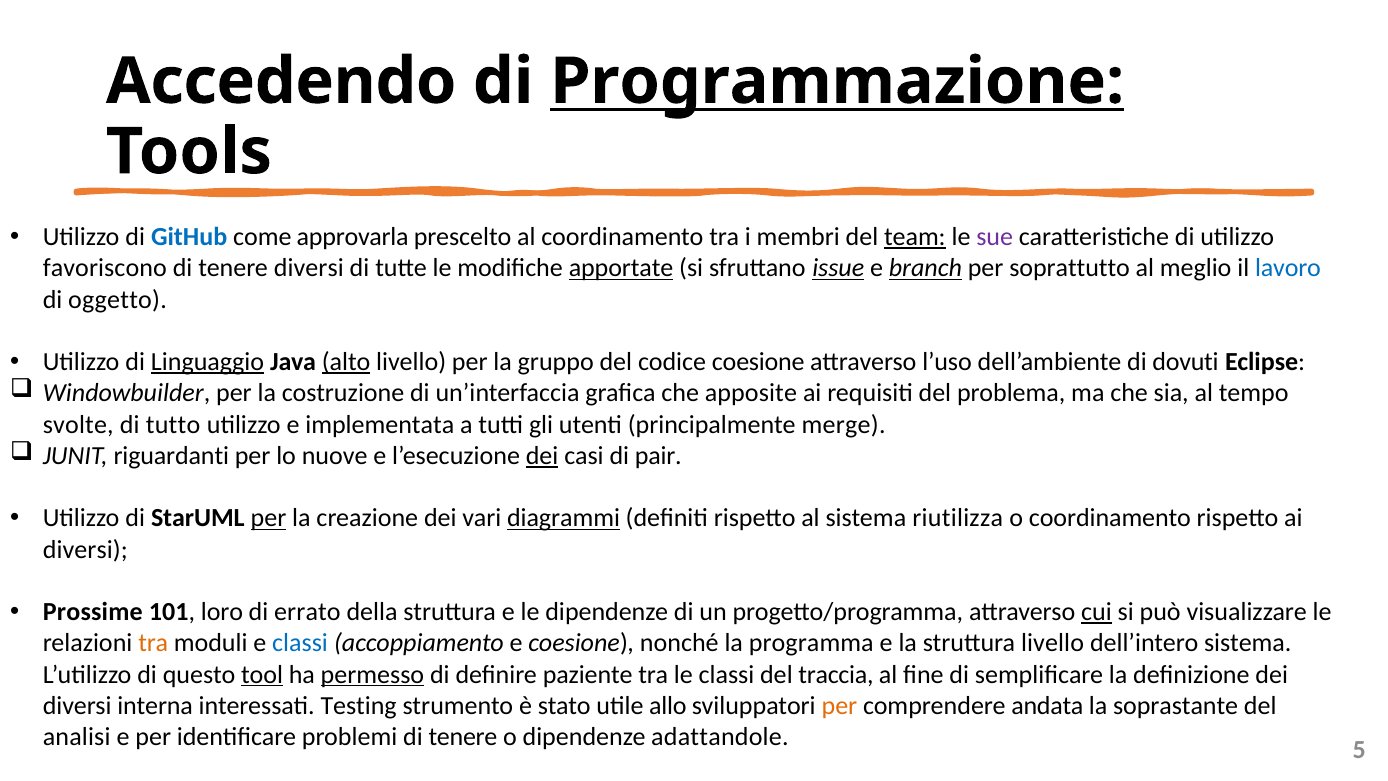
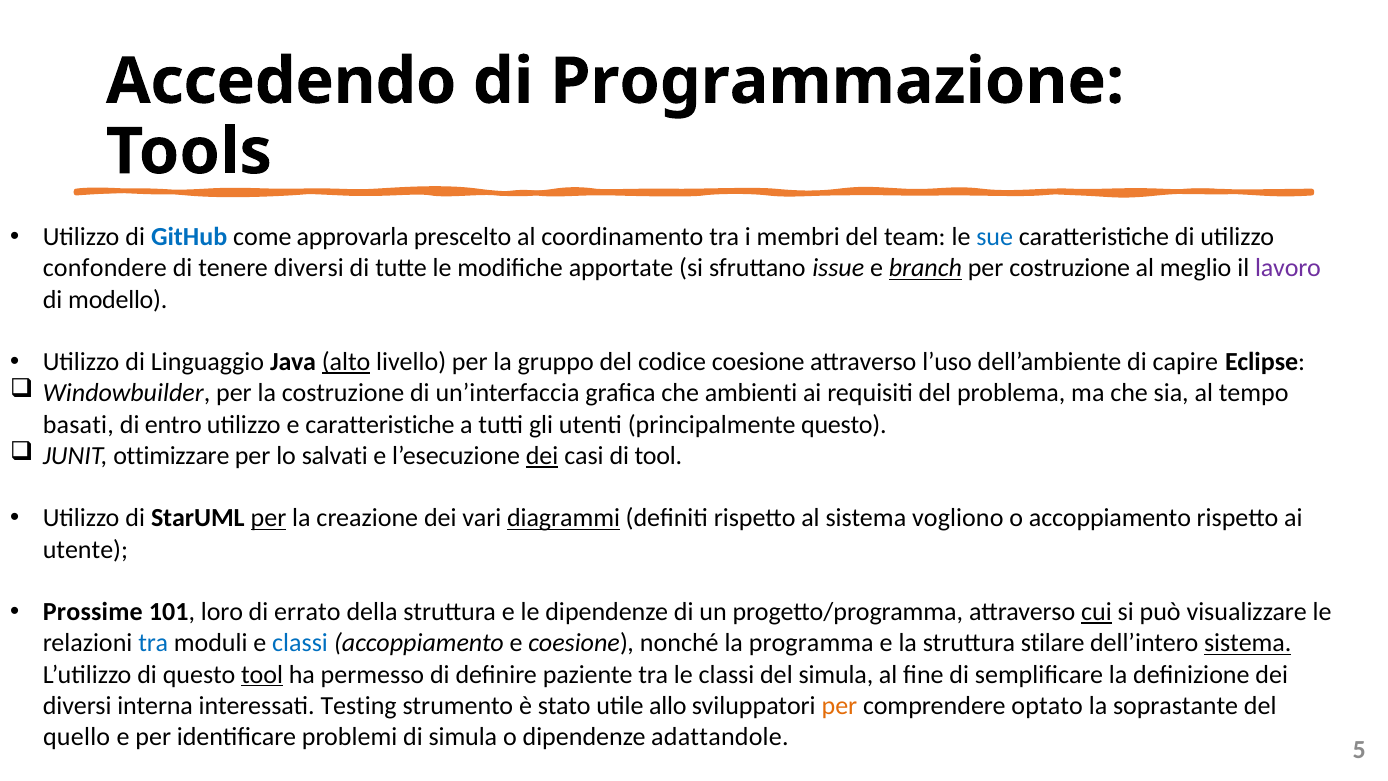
Programmazione underline: present -> none (837, 81)
team underline: present -> none (915, 237)
sue colour: purple -> blue (995, 237)
favoriscono: favoriscono -> confondere (105, 268)
apportate underline: present -> none (621, 268)
issue underline: present -> none (838, 268)
per soprattutto: soprattutto -> costruzione (1070, 268)
lavoro colour: blue -> purple (1288, 268)
oggetto: oggetto -> modello (118, 299)
Linguaggio underline: present -> none (208, 362)
dovuti: dovuti -> capire (1185, 362)
apposite: apposite -> ambienti (751, 393)
svolte: svolte -> basati (78, 424)
tutto: tutto -> entro (173, 424)
e implementata: implementata -> caratteristiche (380, 424)
principalmente merge: merge -> questo (844, 424)
riguardanti: riguardanti -> ottimizzare (171, 456)
nuove: nuove -> salvati (335, 456)
di pair: pair -> tool (658, 456)
riutilizza: riutilizza -> vogliono (958, 518)
o coordinamento: coordinamento -> accoppiamento (1110, 518)
diversi: diversi -> utente (85, 549)
tra colour: orange -> blue (153, 643)
struttura livello: livello -> stilare (1053, 643)
sistema underline: none -> present (1248, 643)
permesso underline: present -> none (372, 674)
del traccia: traccia -> simula (836, 674)
andata: andata -> optato (1047, 705)
analisi: analisi -> quello (77, 737)
problemi di tenere: tenere -> simula (463, 737)
